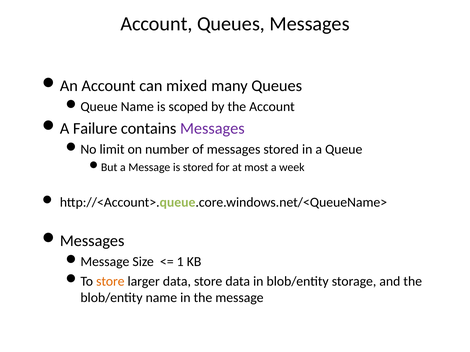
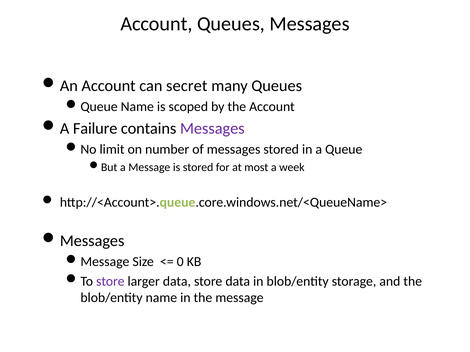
mixed: mixed -> secret (187, 86)
1: 1 -> 0 (180, 262)
store colour: orange -> purple (110, 282)
